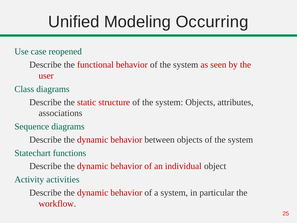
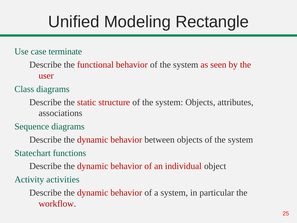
Occurring: Occurring -> Rectangle (212, 22)
reopened: reopened -> terminate (65, 52)
